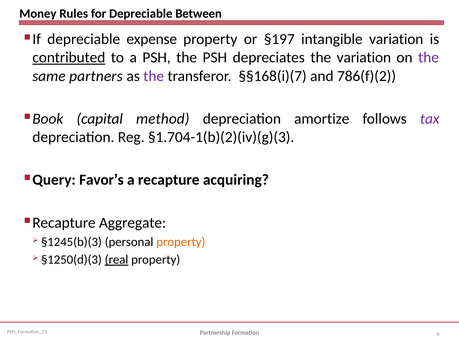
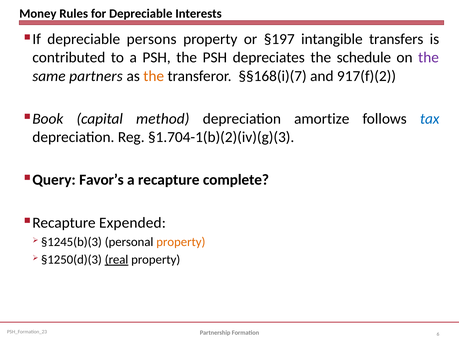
Between: Between -> Interests (199, 14)
expense: expense -> persons (152, 39)
intangible variation: variation -> transfers (396, 39)
contributed underline: present -> none (69, 58)
the variation: variation -> schedule (364, 58)
the colour: purple -> orange (154, 76)
786(f)(2: 786(f)(2 -> 917(f)(2 (367, 76)
tax colour: purple -> blue (430, 119)
acquiring: acquiring -> complete (236, 180)
Aggregate: Aggregate -> Expended (132, 223)
